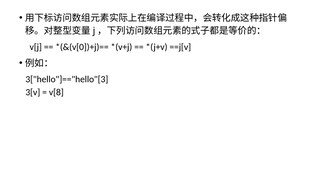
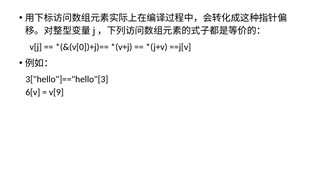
3[v: 3[v -> 6[v (33, 92)
v[8: v[8 -> v[9 (56, 92)
